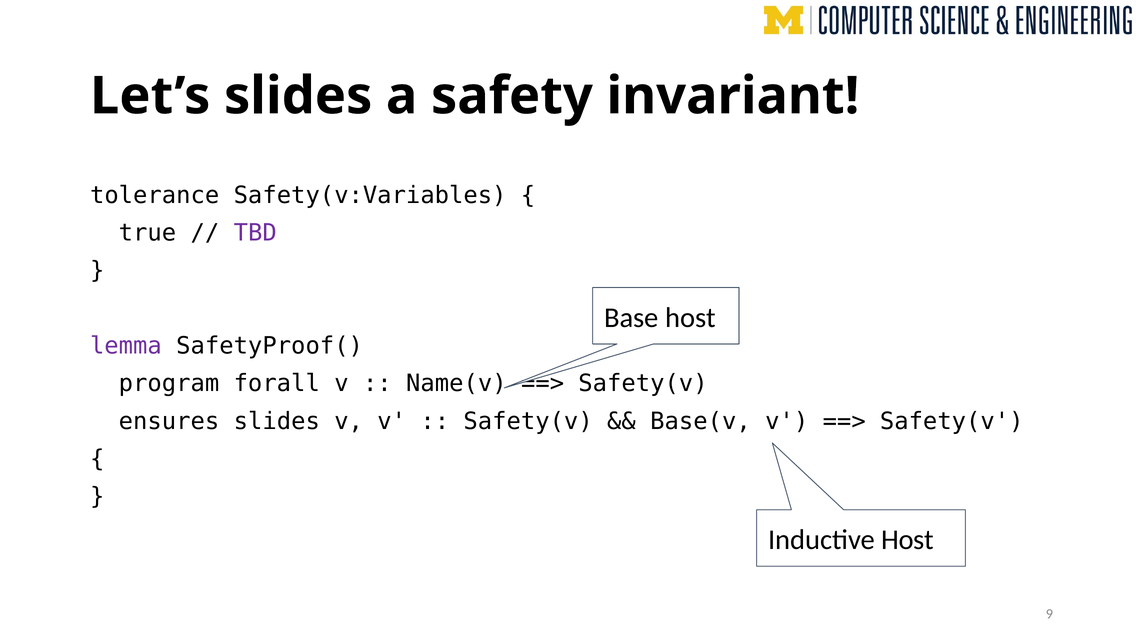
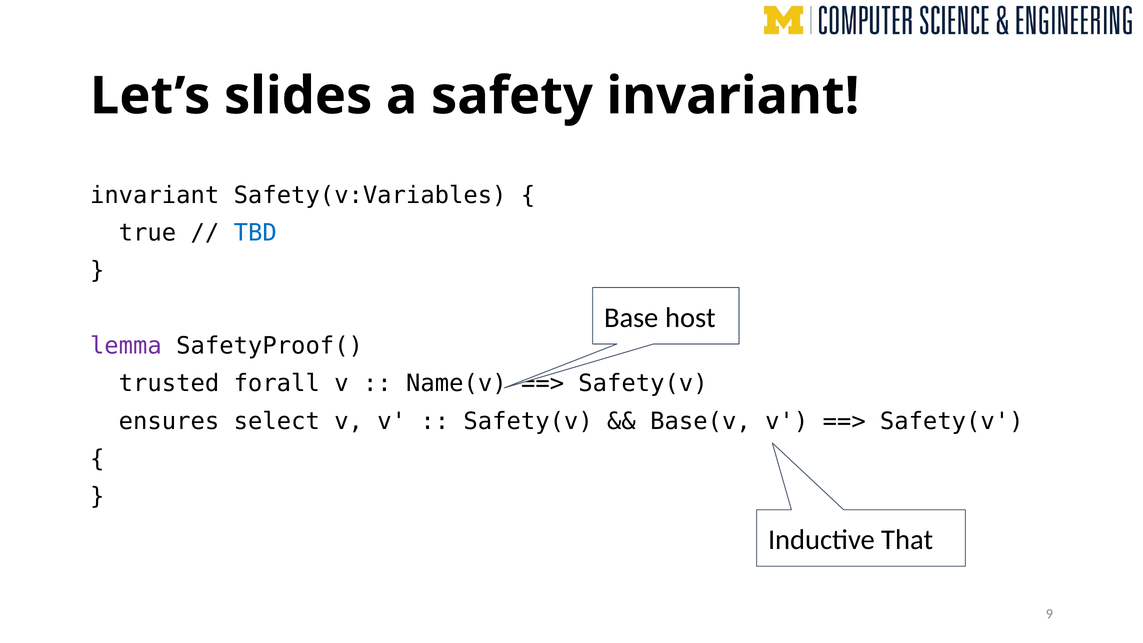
tolerance: tolerance -> invariant (155, 195)
TBD colour: purple -> blue (255, 233)
program: program -> trusted (169, 383)
ensures slides: slides -> select (277, 421)
Inductive Host: Host -> That (907, 540)
